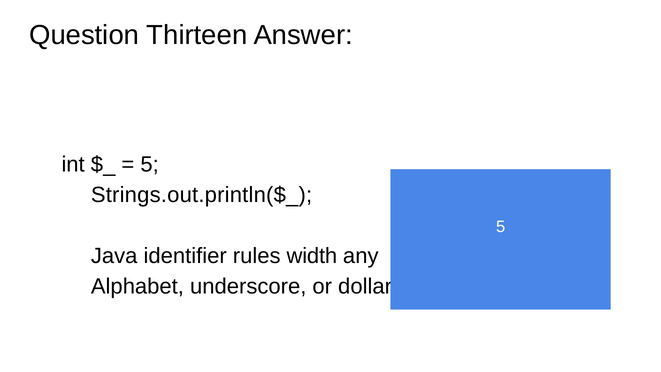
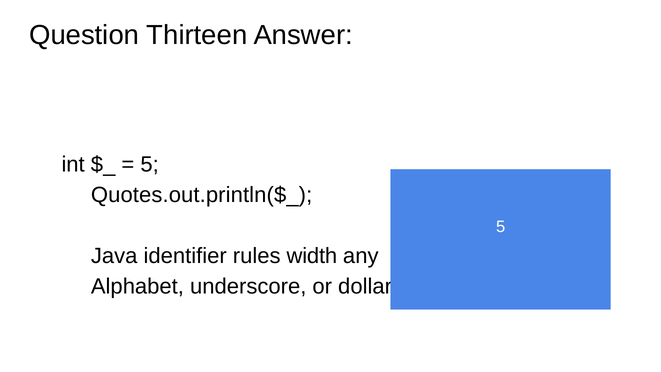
Strings.out.println($_: Strings.out.println($_ -> Quotes.out.println($_ (202, 195)
